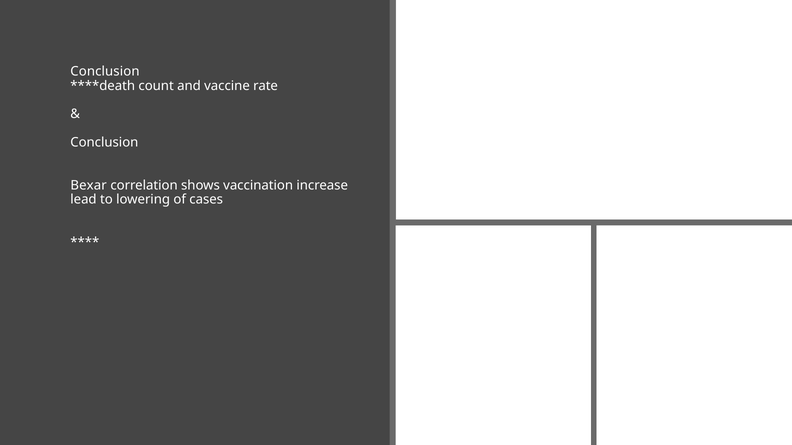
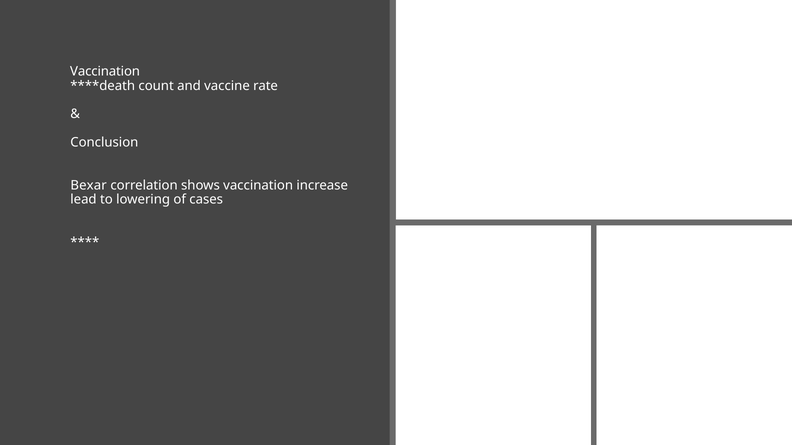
Conclusion: Conclusion -> Vaccination (105, 72)
